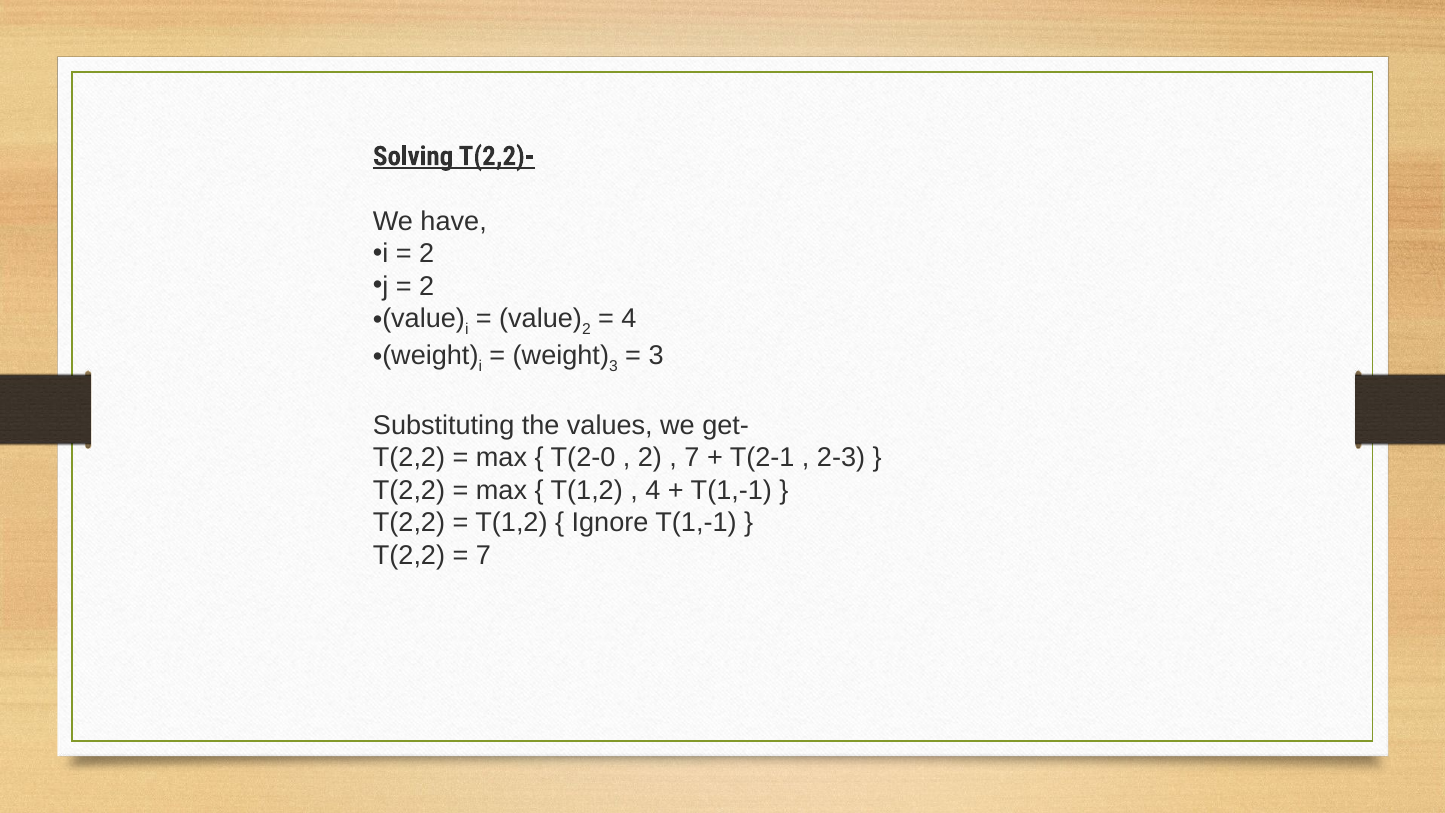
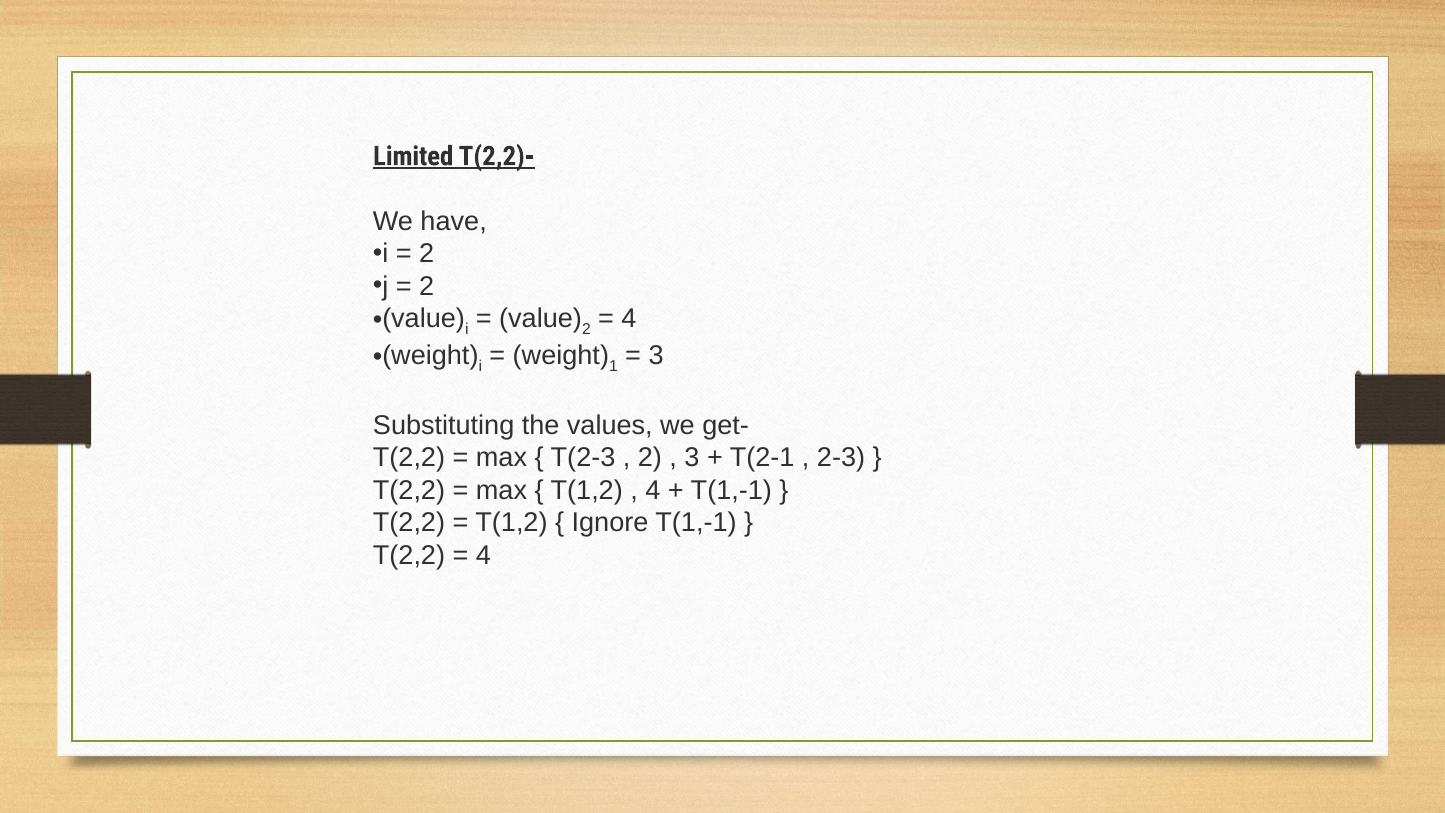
Solving: Solving -> Limited (413, 156)
3: 3 -> 1 (613, 366)
T(2-0: T(2-0 -> T(2-3 (583, 458)
7: 7 -> 3 (692, 458)
7: 7 -> 4 (483, 555)
